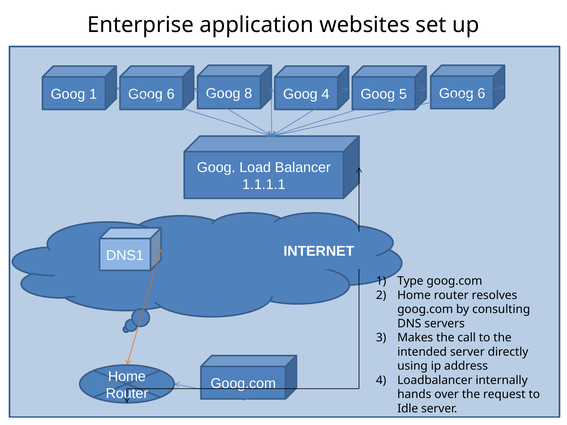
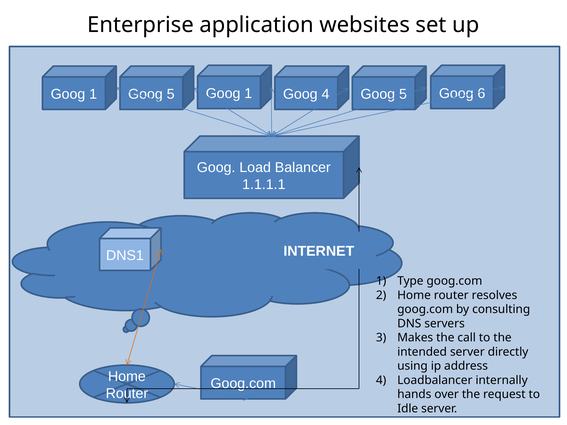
1 Goog 6: 6 -> 5 (171, 94)
8: 8 -> 1 (248, 93)
